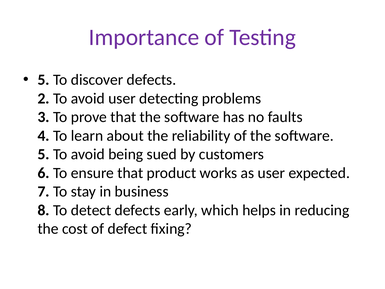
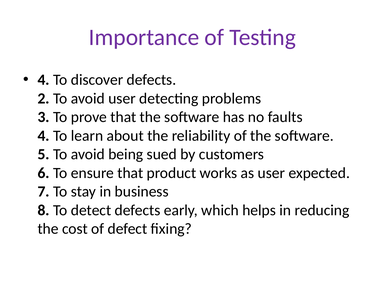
5: 5 -> 4 (44, 80)
